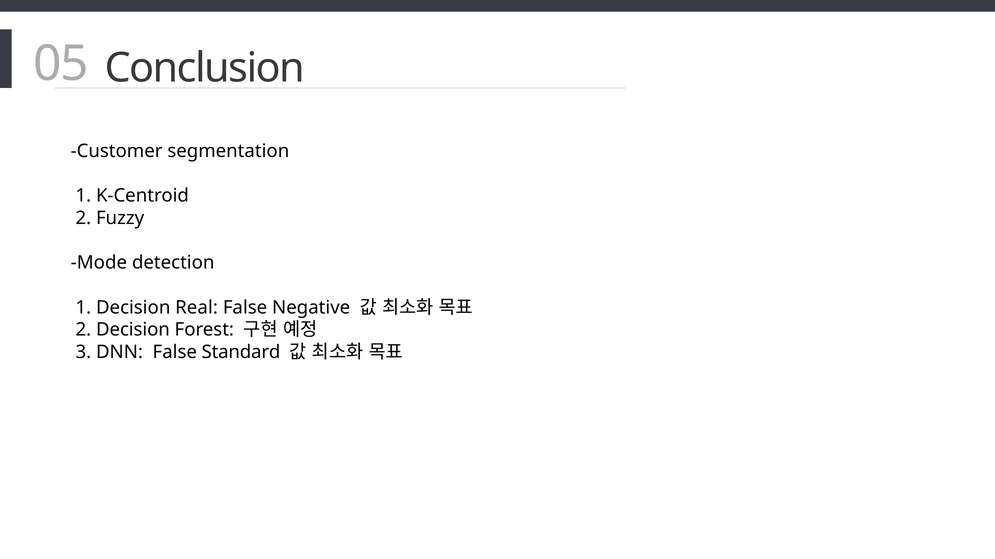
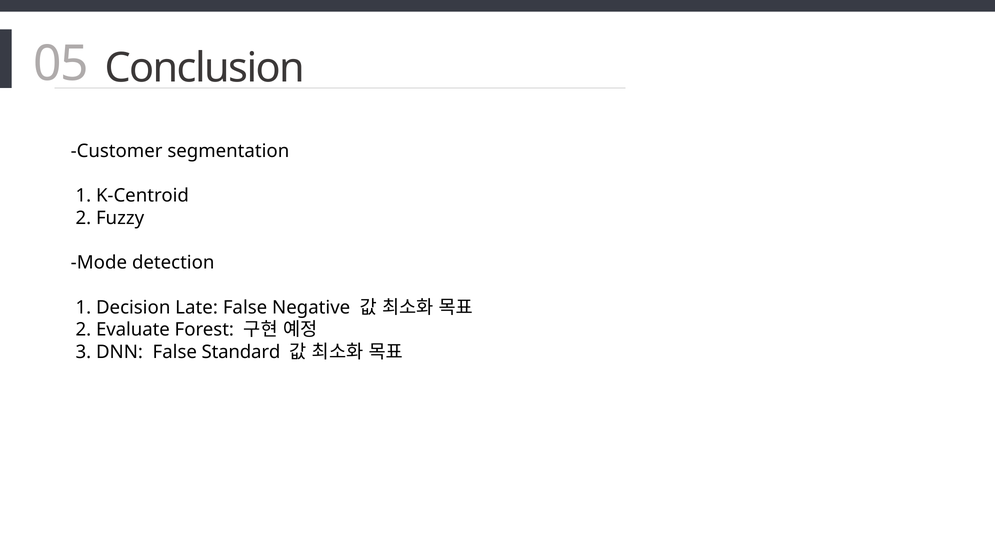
Real: Real -> Late (197, 308)
2 Decision: Decision -> Evaluate (133, 330)
